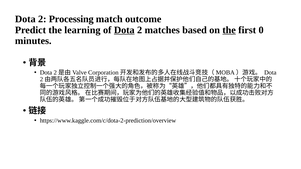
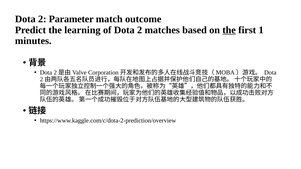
Processing: Processing -> Parameter (71, 19)
Dota underline: present -> none (124, 30)
0: 0 -> 1 (261, 30)
